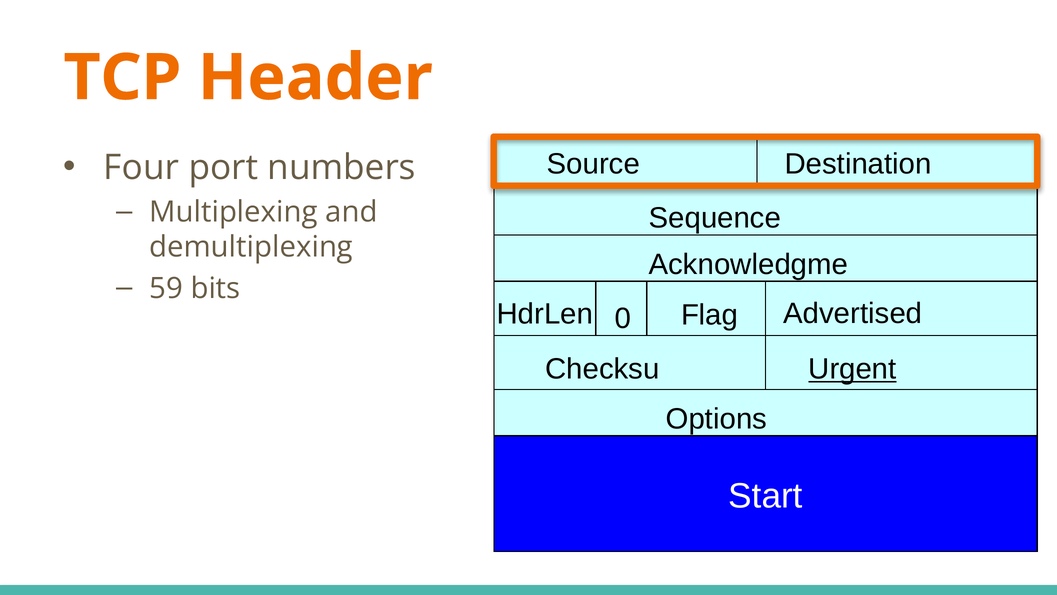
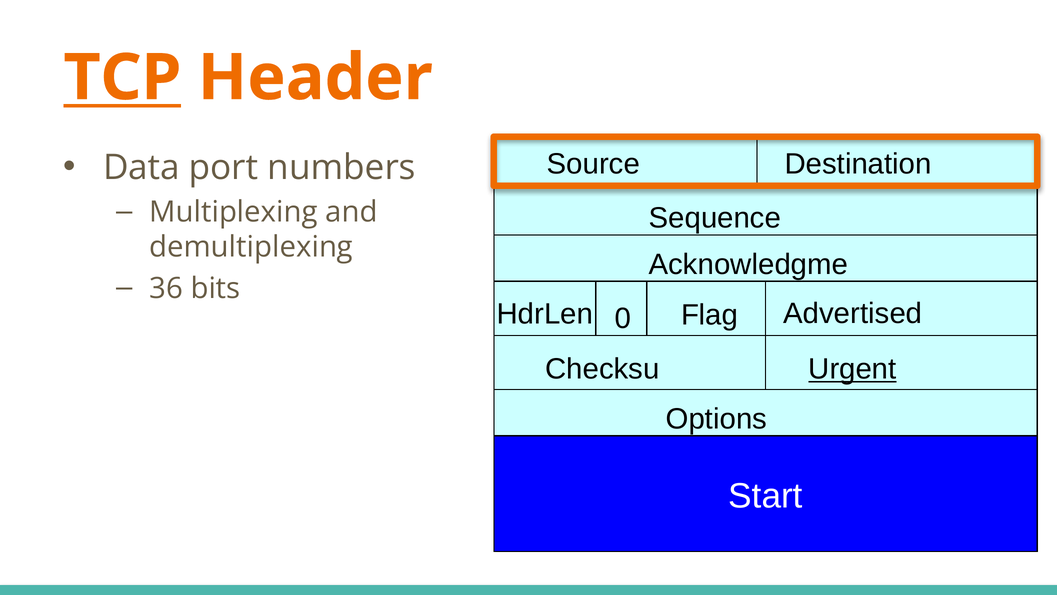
TCP underline: none -> present (122, 78)
Four: Four -> Data (141, 168)
59: 59 -> 36 (166, 288)
